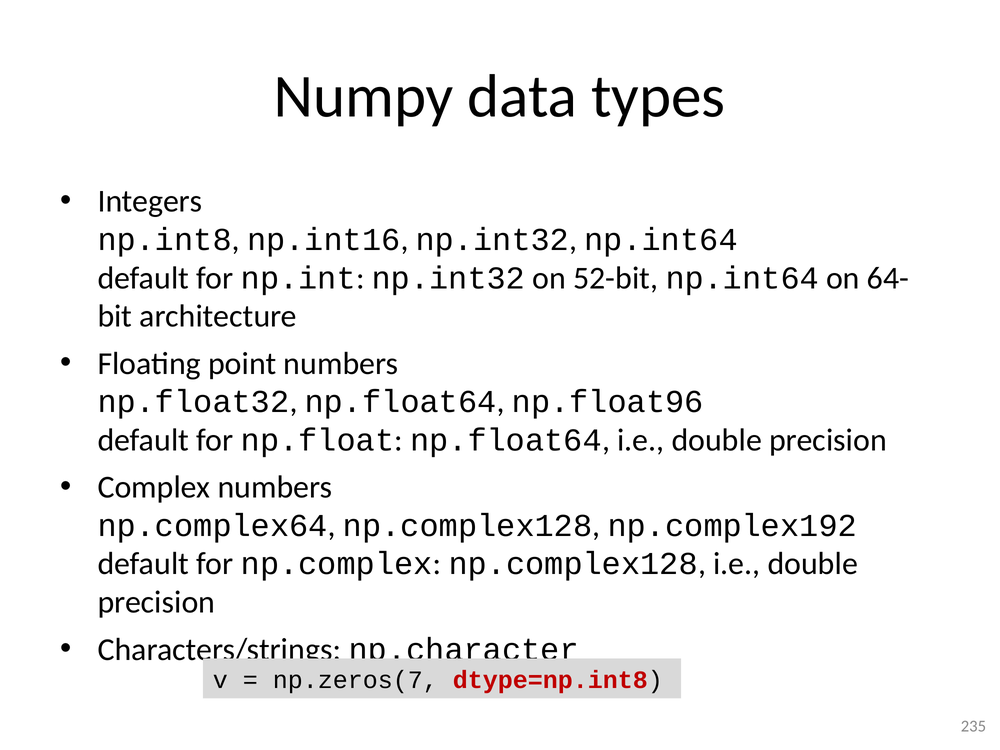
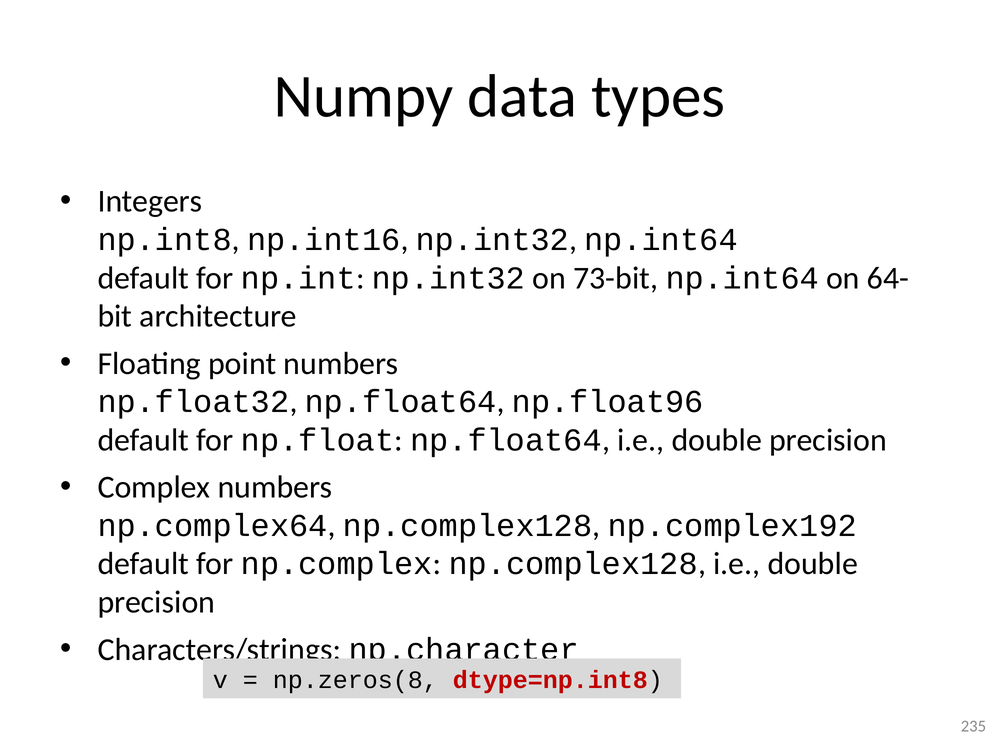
52-bit: 52-bit -> 73-bit (616, 278)
np.zeros(7: np.zeros(7 -> np.zeros(8 (355, 680)
